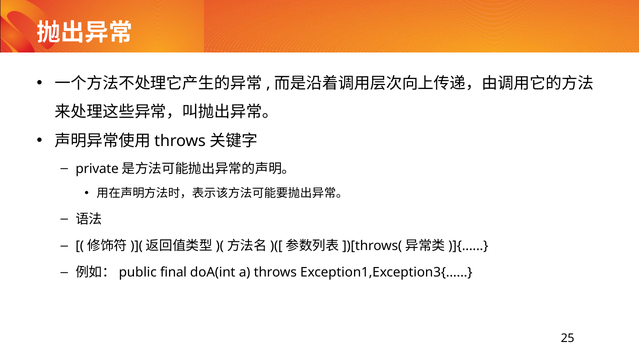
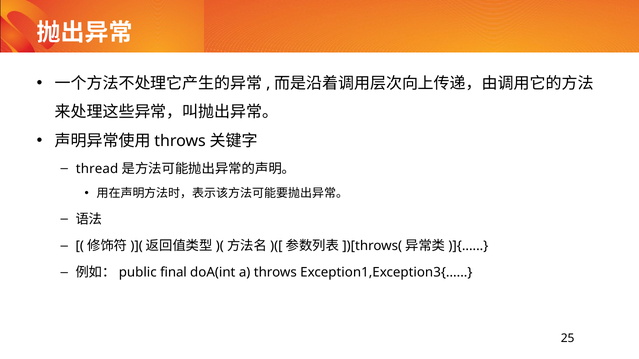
private: private -> thread (97, 169)
